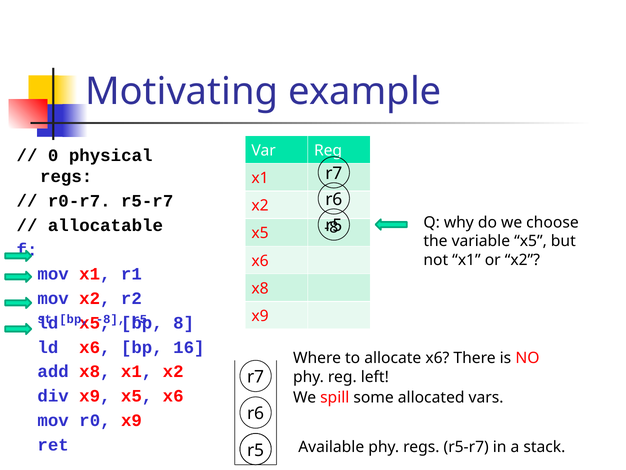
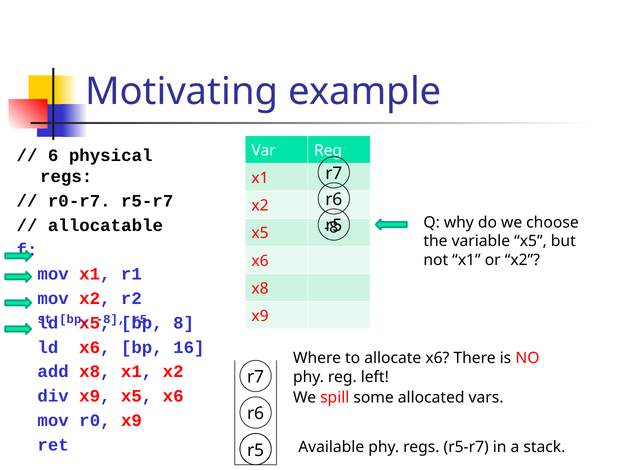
0: 0 -> 6 (53, 156)
